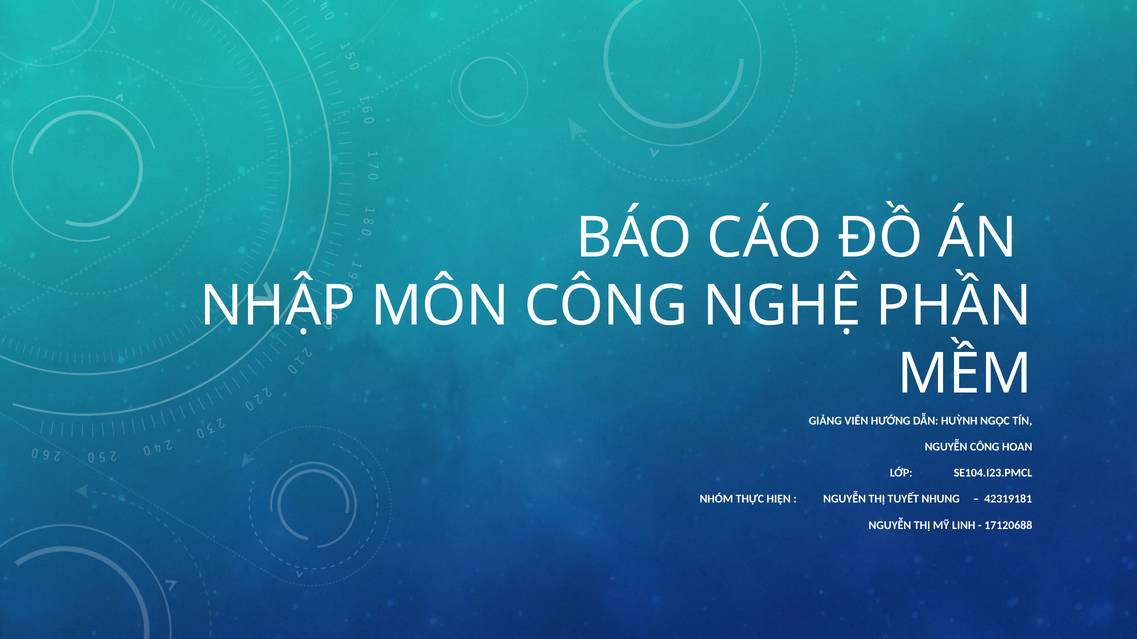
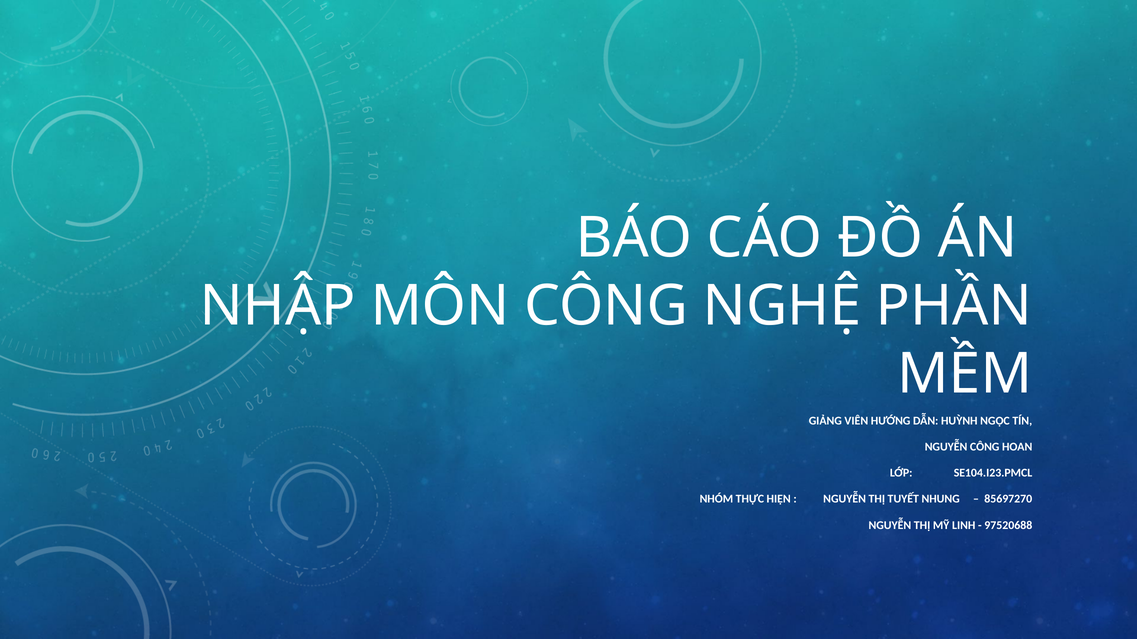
42319181: 42319181 -> 85697270 (1008, 499)
17120688: 17120688 -> 97520688 (1008, 526)
